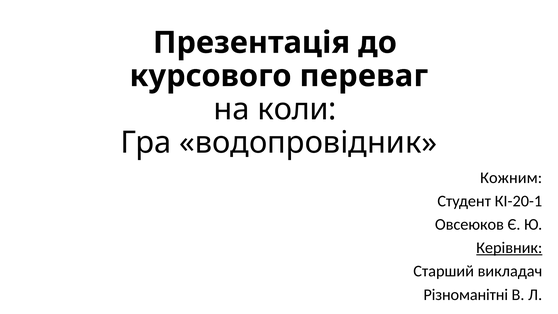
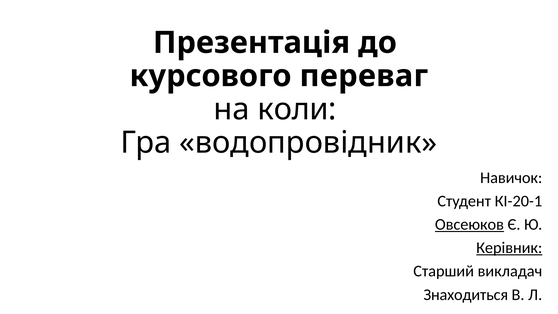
Кожним: Кожним -> Навичок (511, 178)
Овсеюков underline: none -> present (469, 224)
Різноманітні: Різноманітні -> Знаходиться (466, 295)
